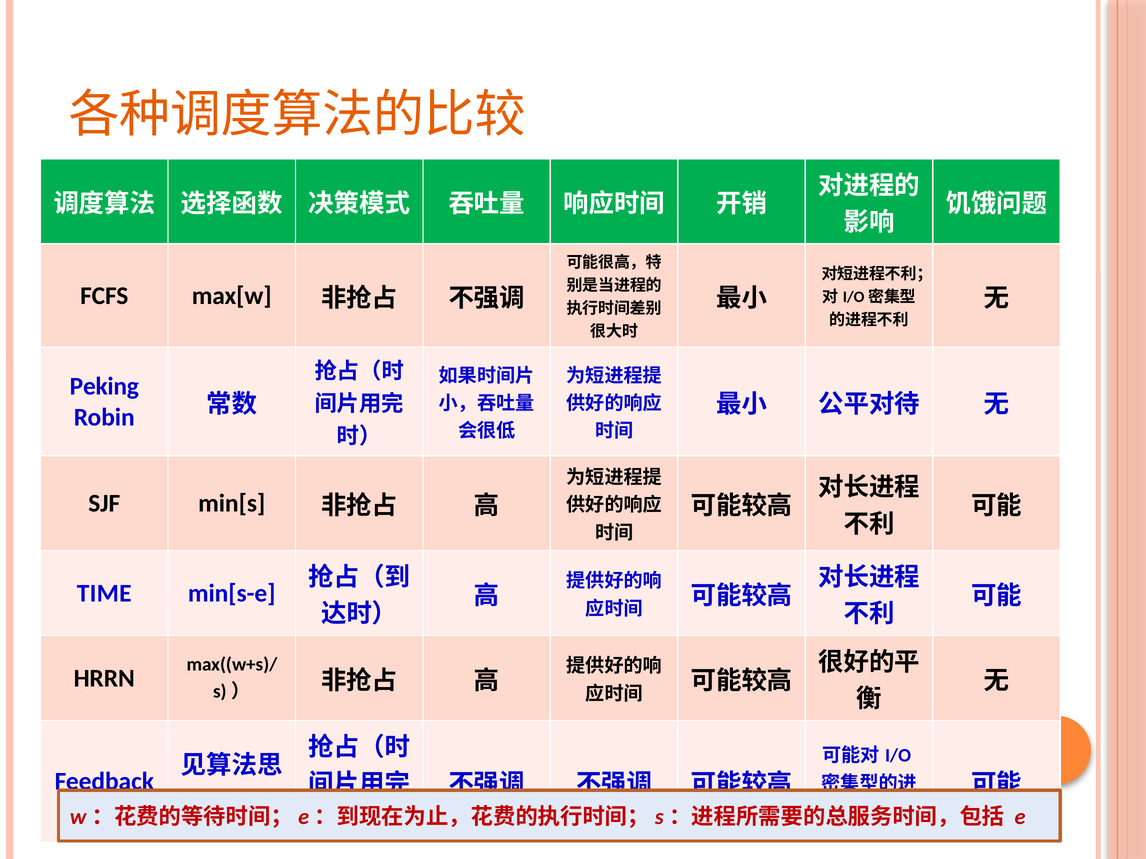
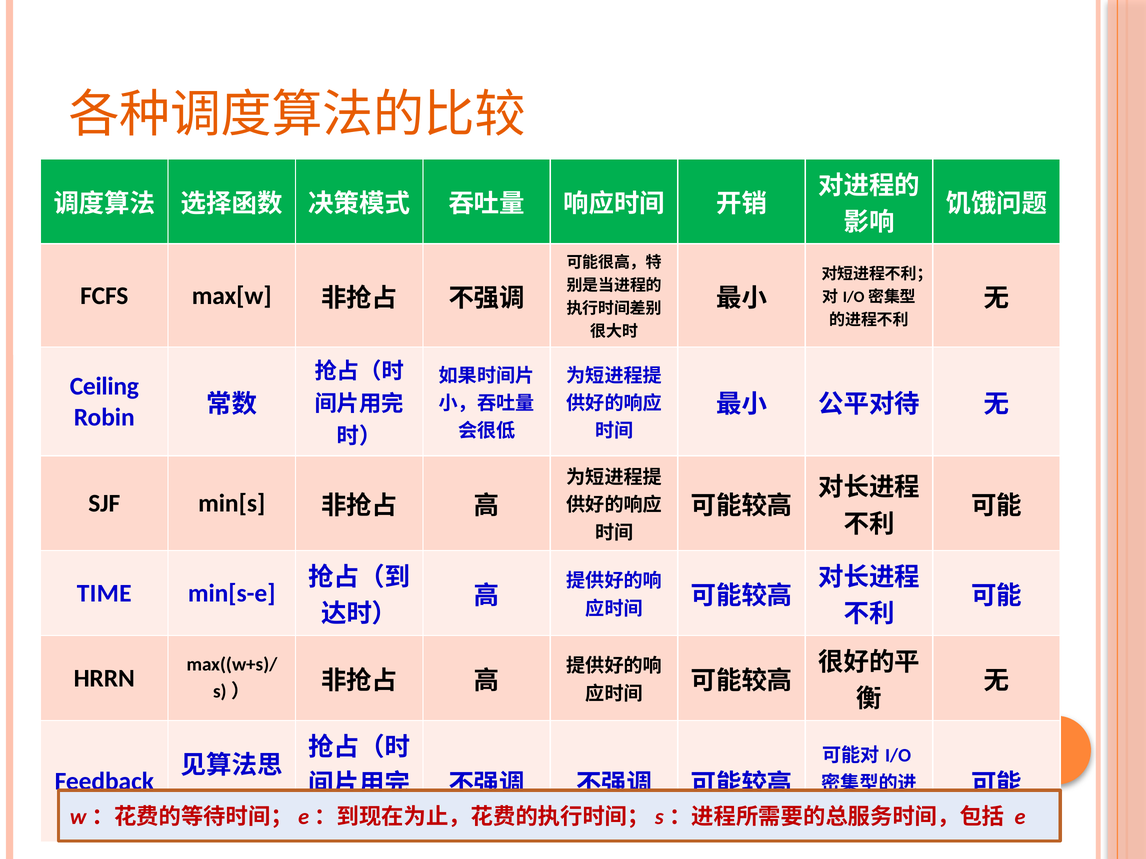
Peking: Peking -> Ceiling (104, 386)
